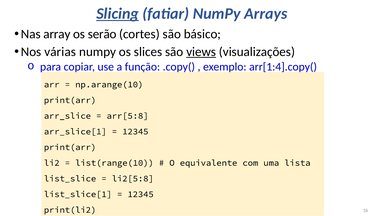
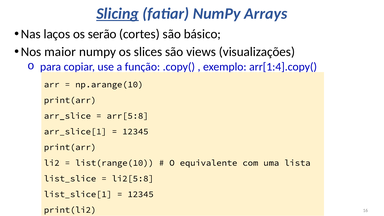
array: array -> laços (57, 34)
várias: várias -> maior (60, 52)
views underline: present -> none (201, 52)
